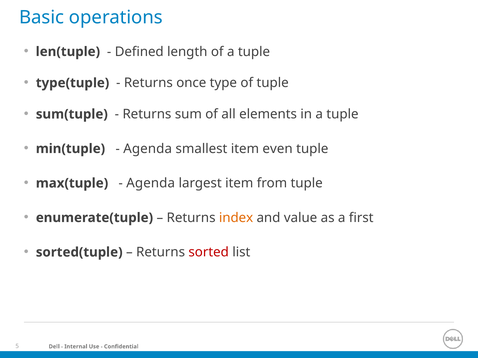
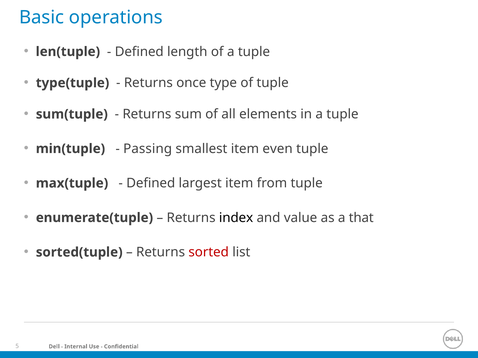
Agenda: Agenda -> Passing (148, 149)
Agenda: Agenda -> Defined (151, 183)
index colour: orange -> black (236, 218)
first: first -> that (361, 218)
